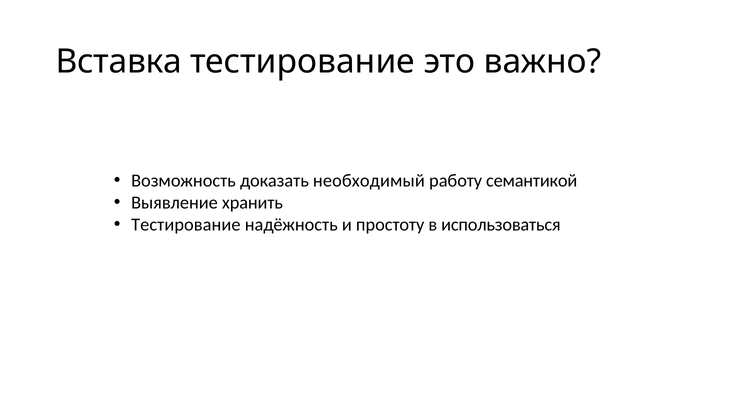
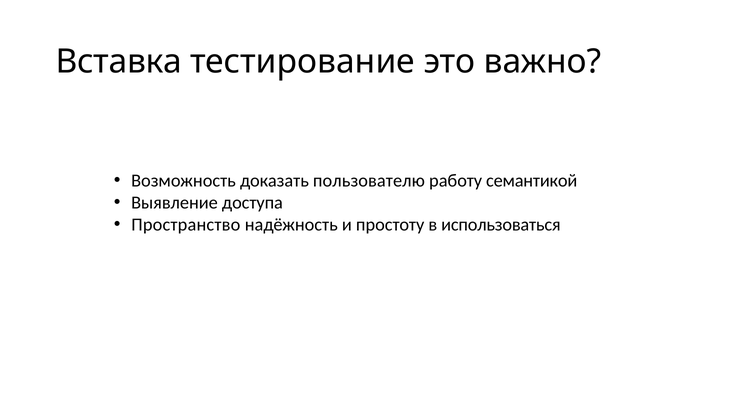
необходимый: необходимый -> пользователю (369, 180)
хранить: хранить -> доступа (252, 202)
Тестирование: Тестирование -> Пространство (186, 224)
